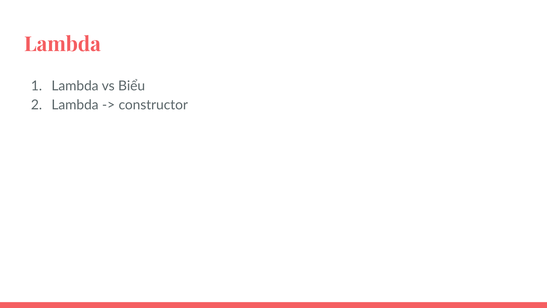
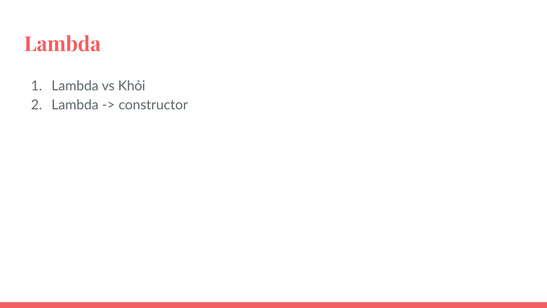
Biểu: Biểu -> Khỏi (132, 86)
